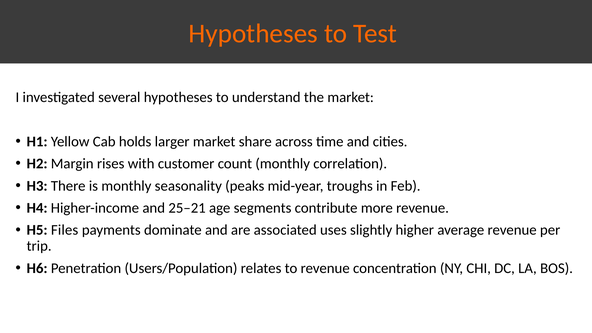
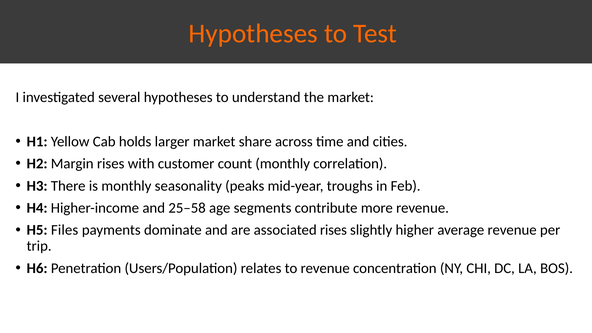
25–21: 25–21 -> 25–58 (187, 208)
associated uses: uses -> rises (333, 230)
